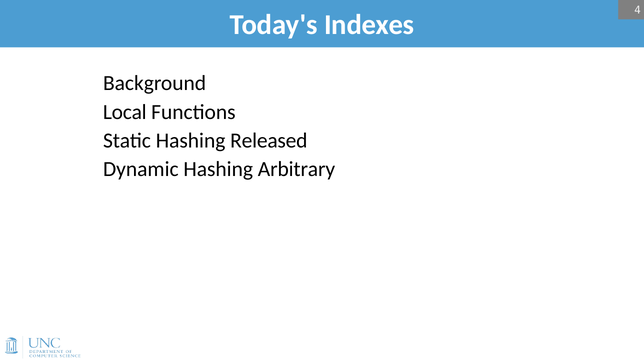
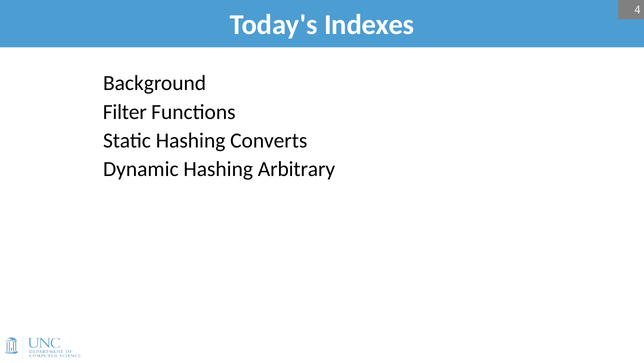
Local: Local -> Filter (125, 112)
Released: Released -> Converts (269, 140)
